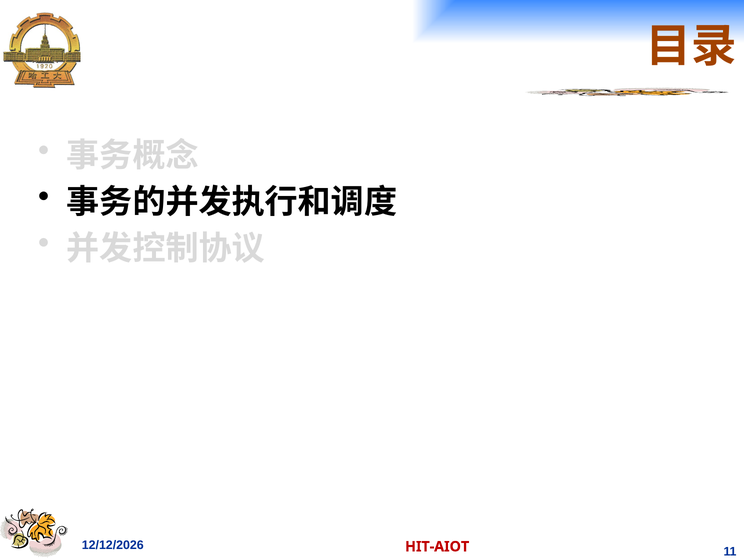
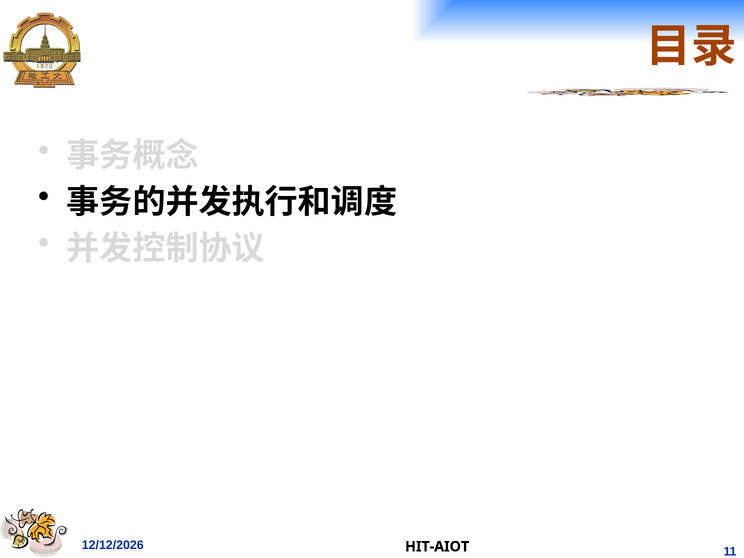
HIT-AIOT colour: red -> black (437, 547)
